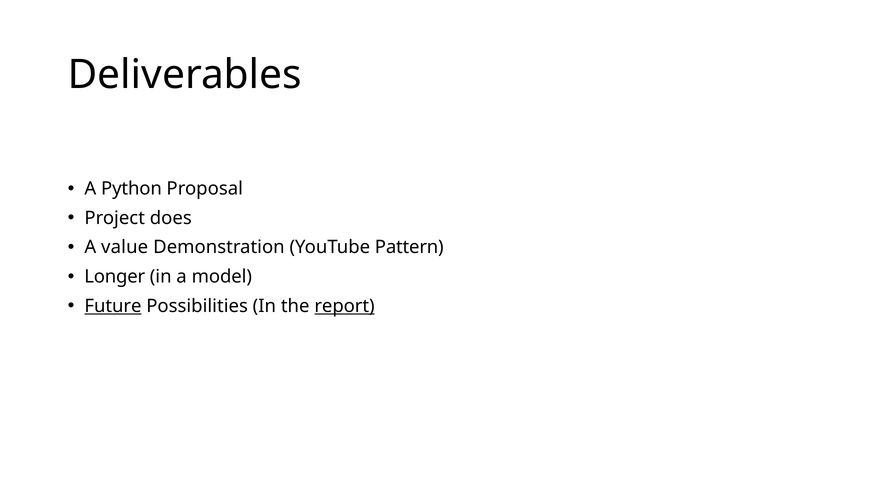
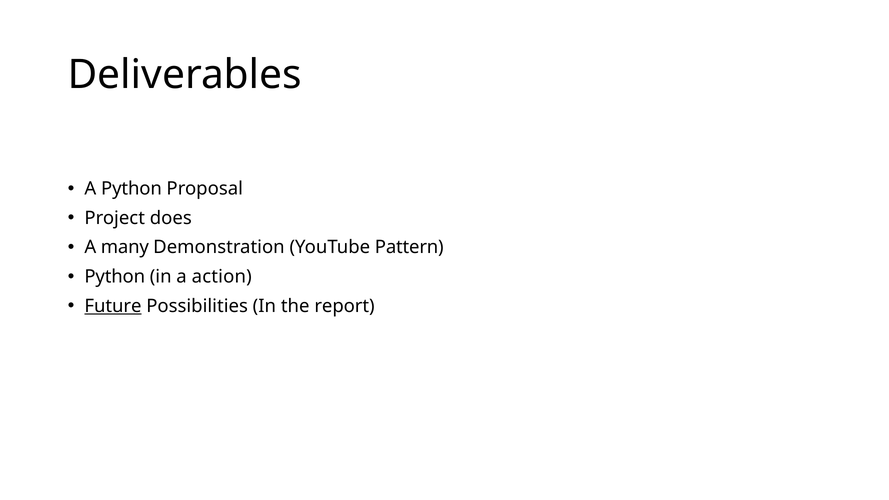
value: value -> many (125, 247)
Longer: Longer -> Python (115, 277)
model: model -> action (222, 277)
report underline: present -> none (345, 306)
